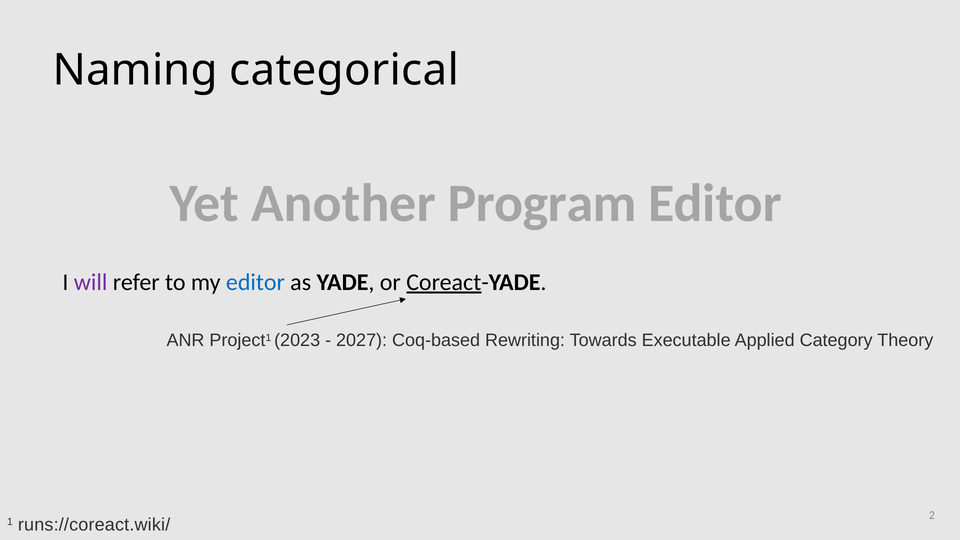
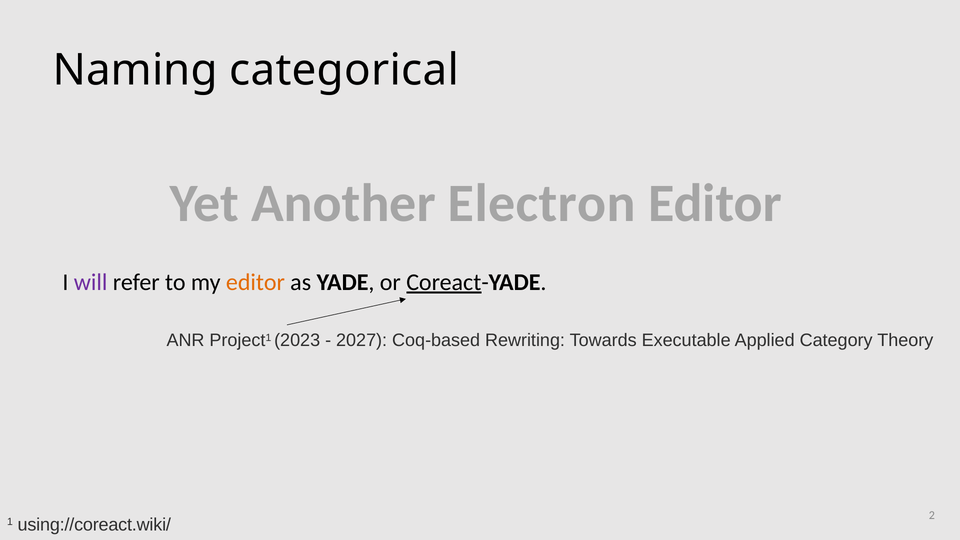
Program: Program -> Electron (542, 204)
editor colour: blue -> orange (255, 282)
runs://coreact.wiki/: runs://coreact.wiki/ -> using://coreact.wiki/ (94, 525)
